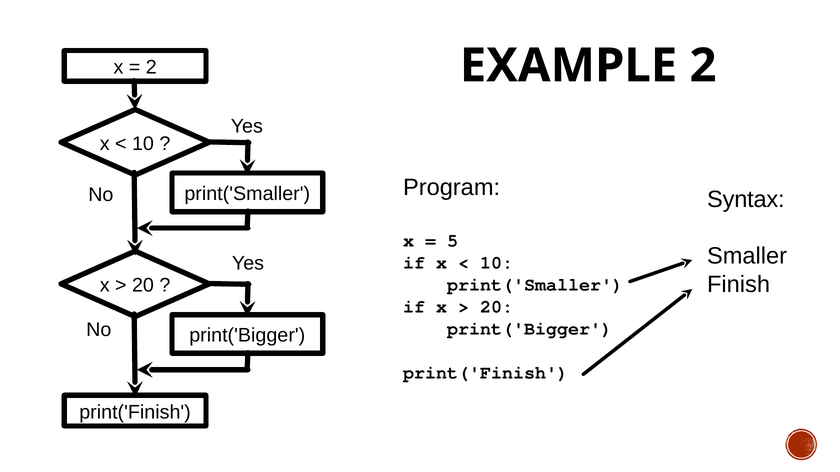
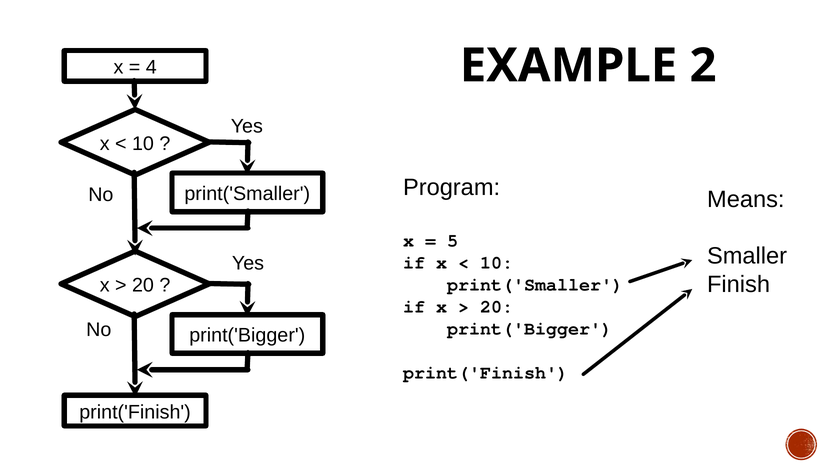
2: 2 -> 4 (151, 67)
Syntax: Syntax -> Means (746, 200)
